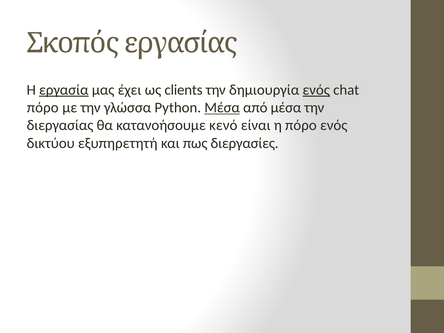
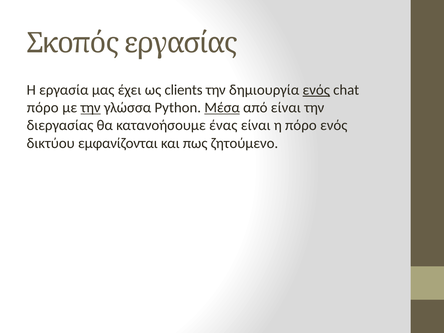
εργασία underline: present -> none (64, 90)
την underline: none -> present (91, 108)
από μέσα: μέσα -> είναι (286, 108)
κενό: κενό -> ένας (223, 125)
εξυπηρετητή: εξυπηρετητή -> εμφανίζονται (118, 143)
διεργασίες: διεργασίες -> ζητούμενο (244, 143)
